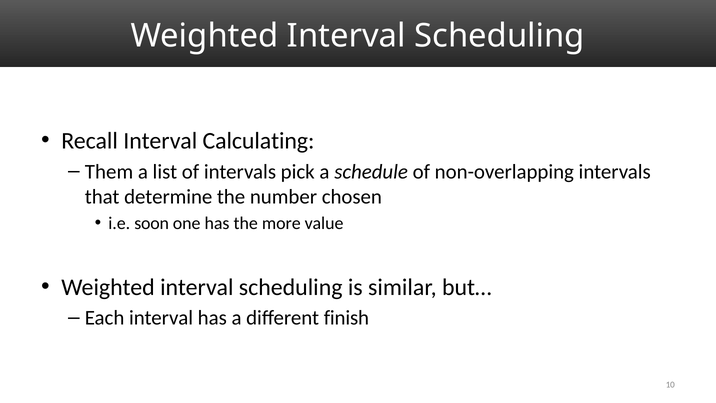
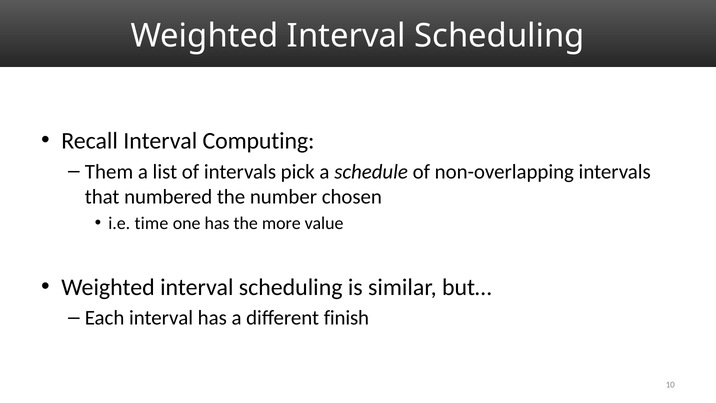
Calculating: Calculating -> Computing (259, 141)
determine: determine -> numbered (168, 197)
soon: soon -> time (151, 223)
